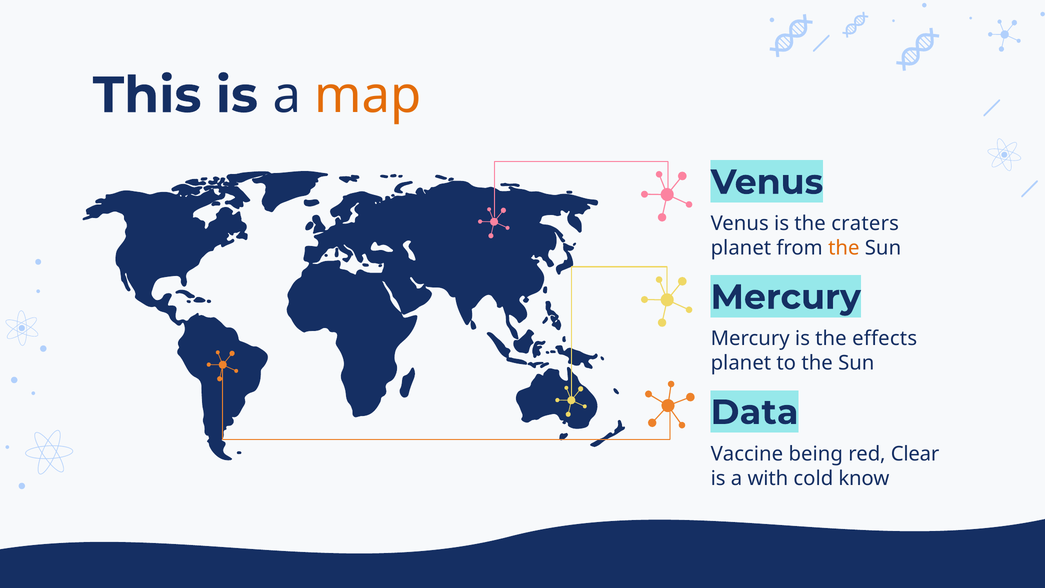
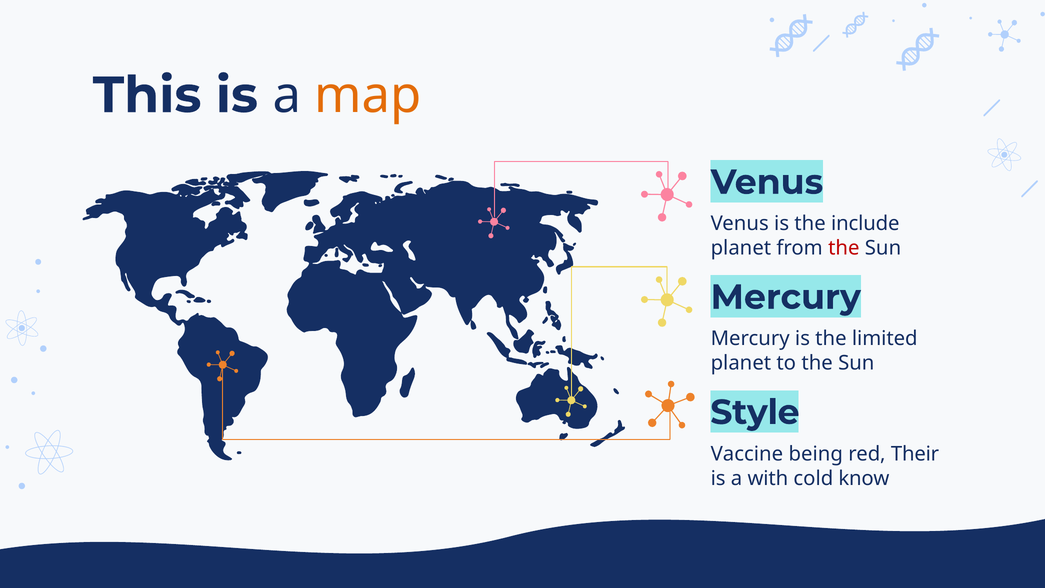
craters: craters -> include (865, 223)
the colour: orange -> red (844, 248)
effects: effects -> limited (885, 339)
Data: Data -> Style (755, 412)
Clear: Clear -> Their (915, 454)
